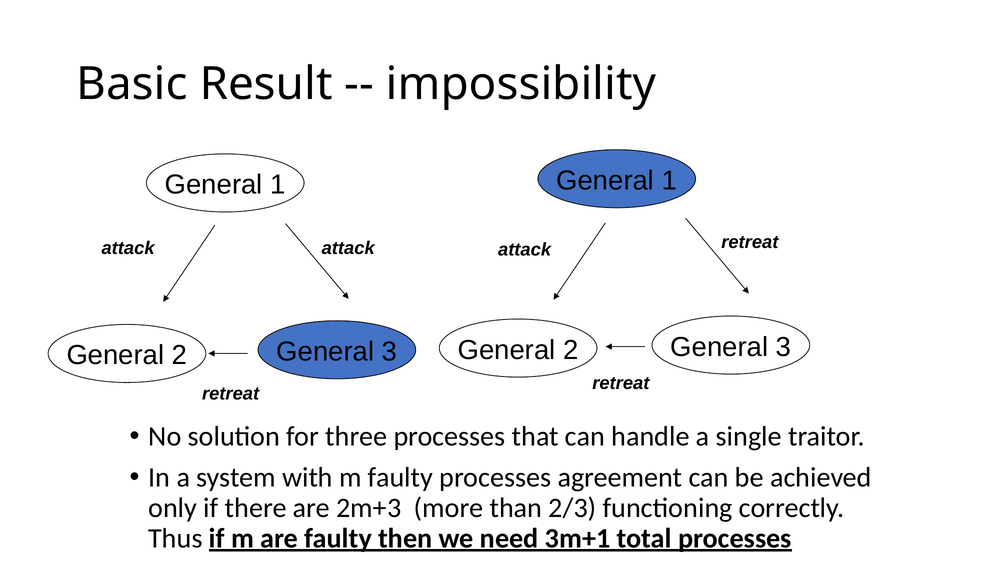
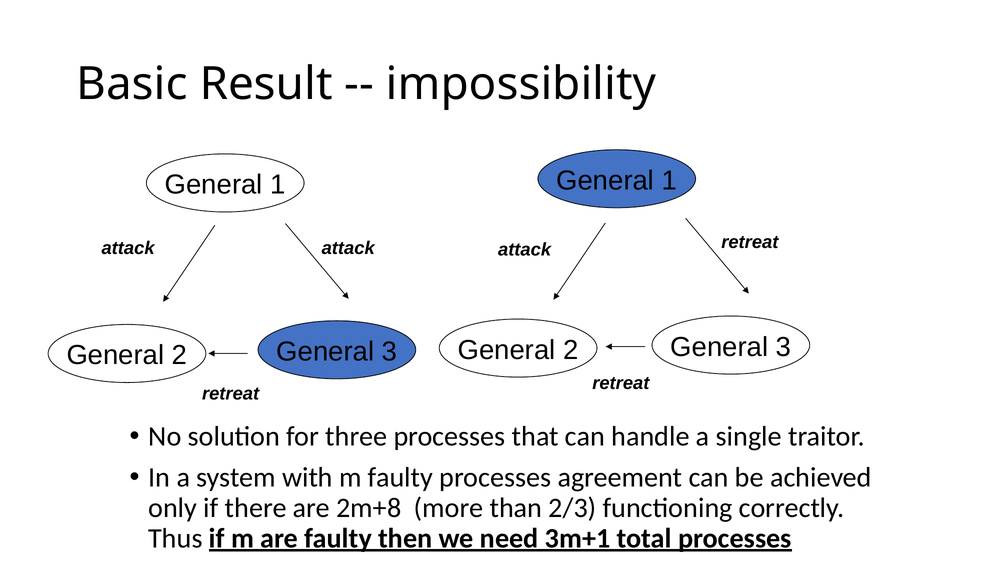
2m+3: 2m+3 -> 2m+8 (369, 508)
